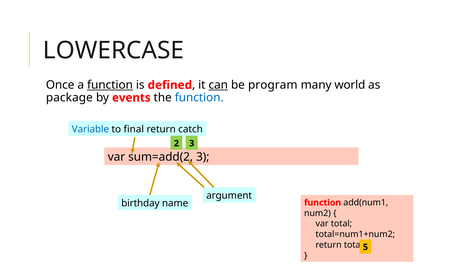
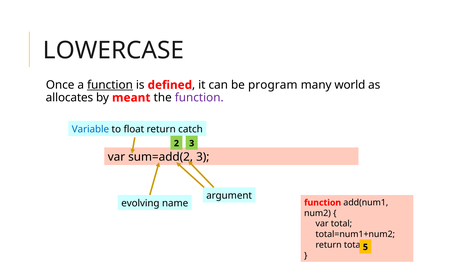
can underline: present -> none (218, 85)
package: package -> allocates (69, 98)
events: events -> meant (131, 98)
function colour: blue -> purple (199, 98)
final: final -> float (134, 129)
birthday: birthday -> evolving (140, 203)
